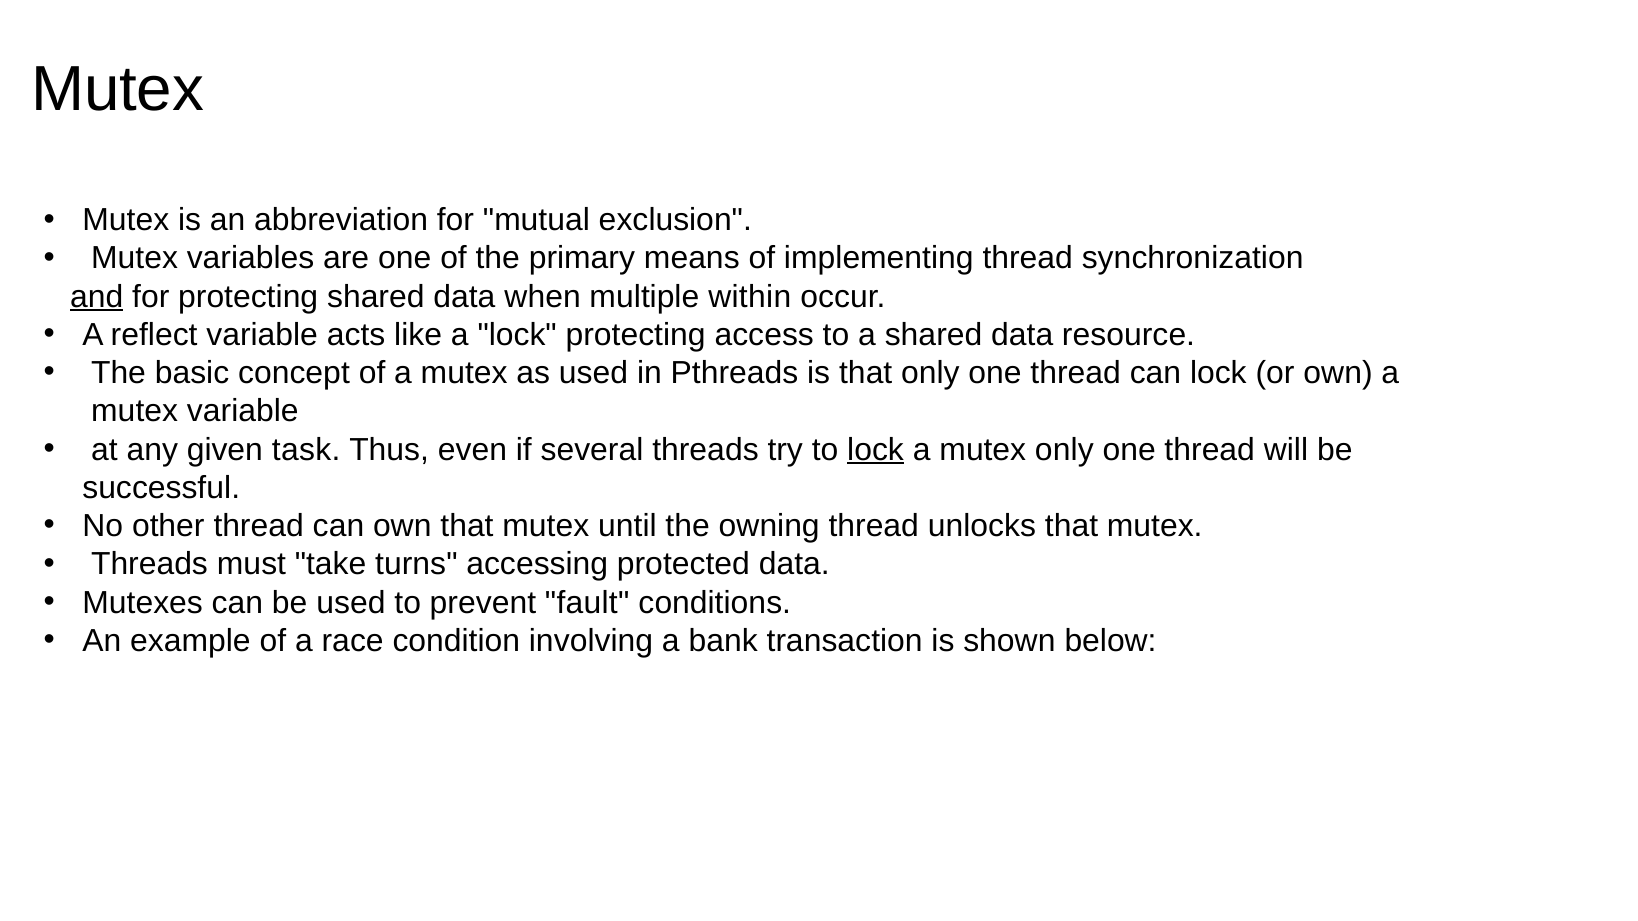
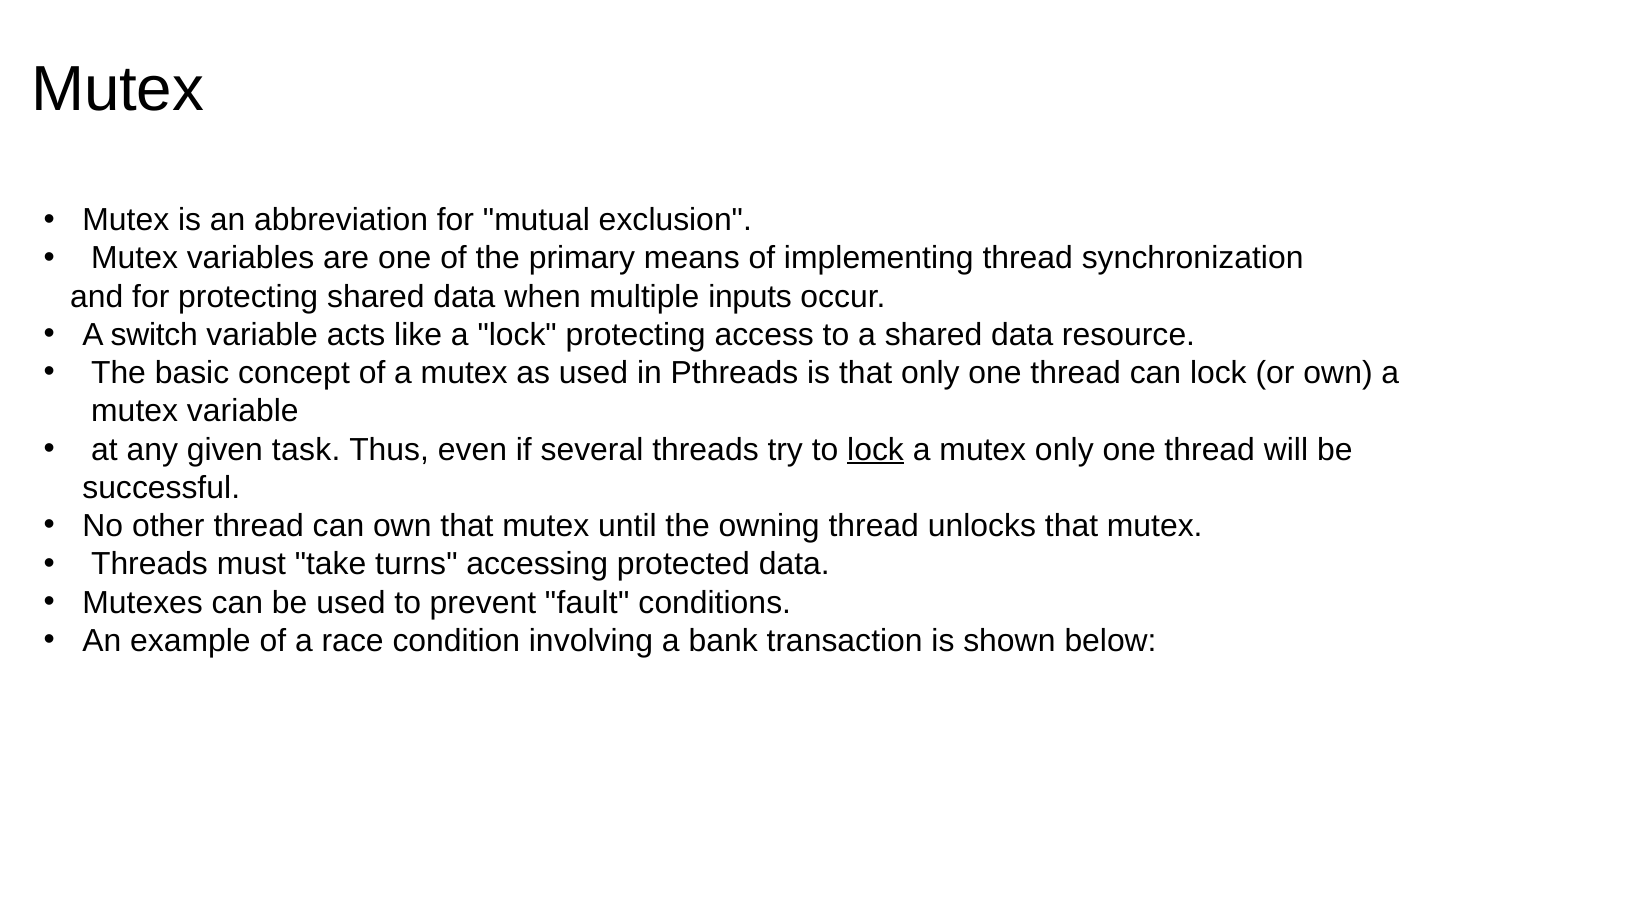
and underline: present -> none (97, 297)
within: within -> inputs (750, 297)
reflect: reflect -> switch (154, 335)
